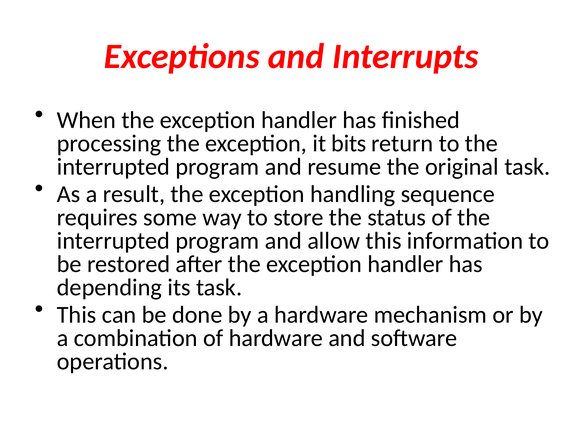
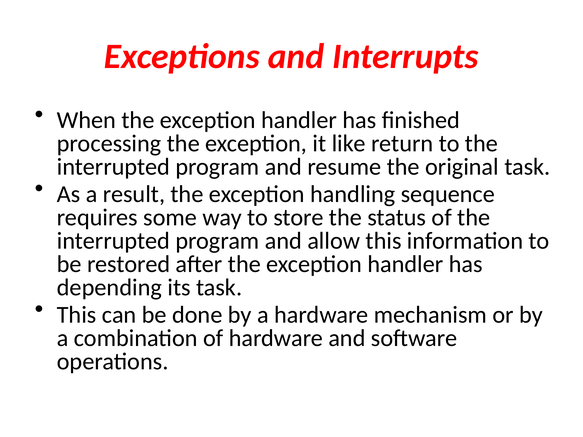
bits: bits -> like (349, 144)
